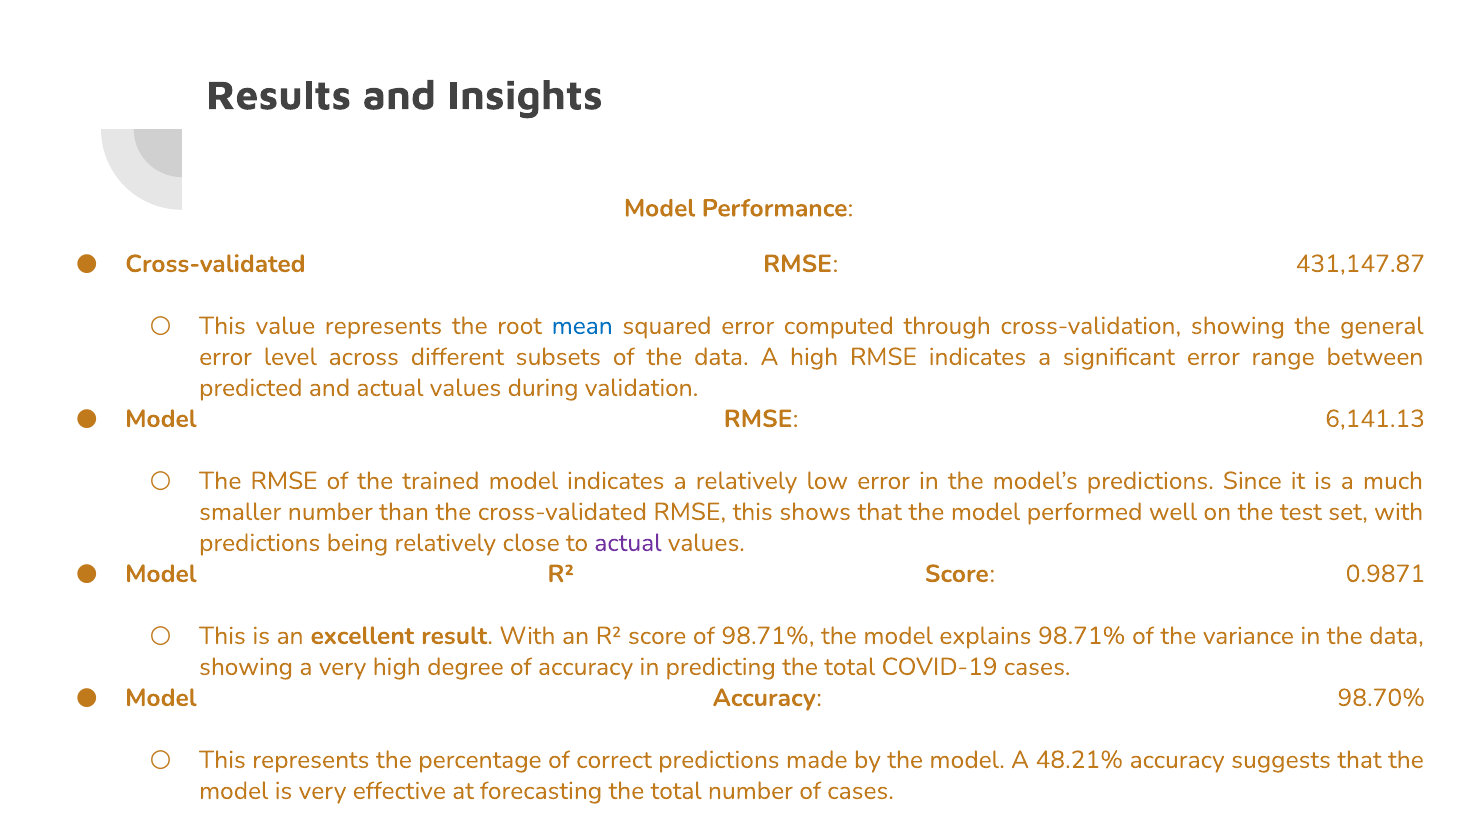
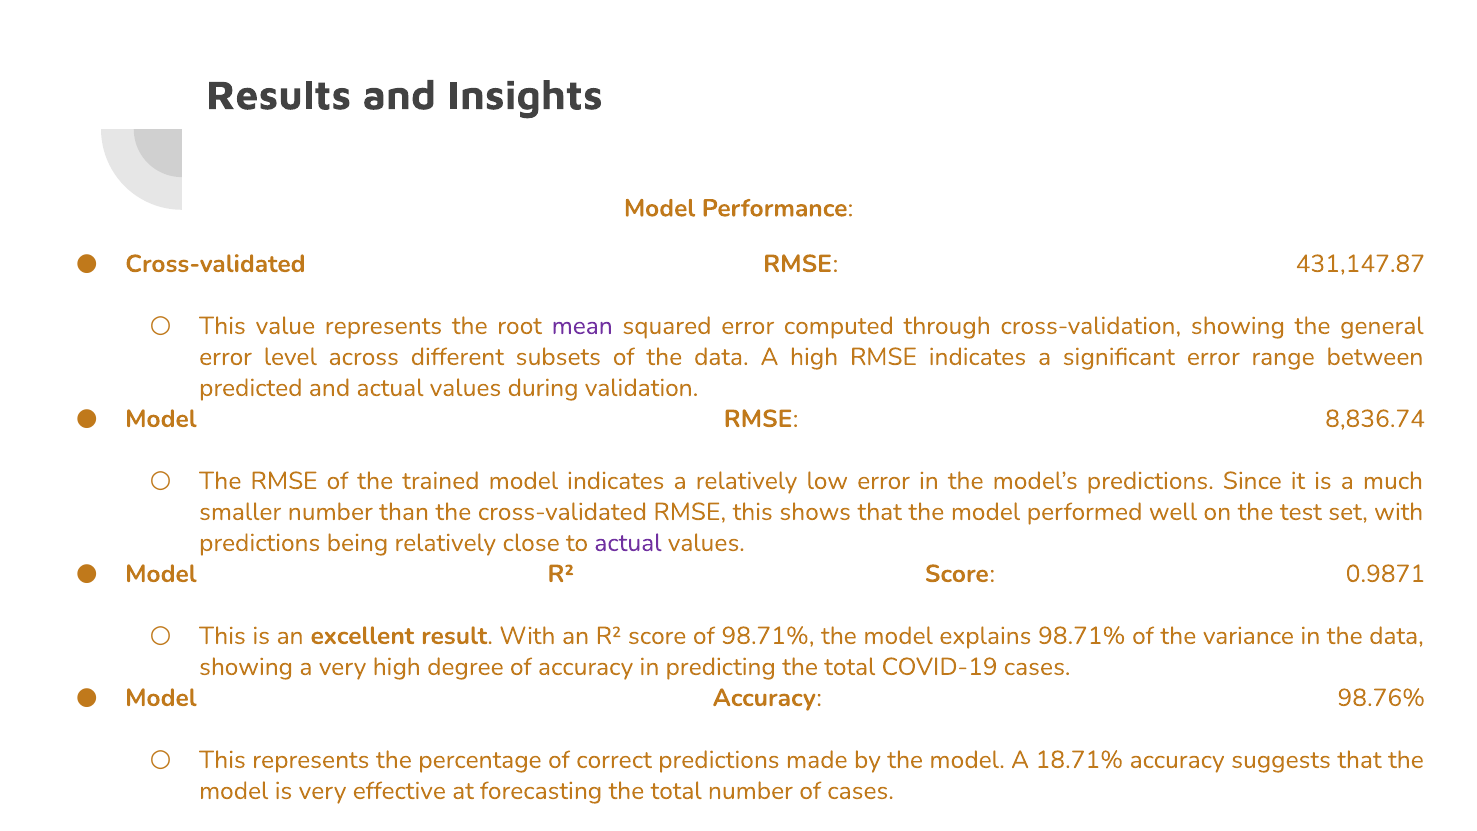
mean colour: blue -> purple (582, 326)
6,141.13: 6,141.13 -> 8,836.74 (1375, 419)
98.70%: 98.70% -> 98.76% (1381, 698)
48.21%: 48.21% -> 18.71% (1079, 760)
